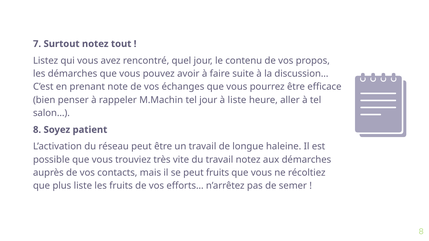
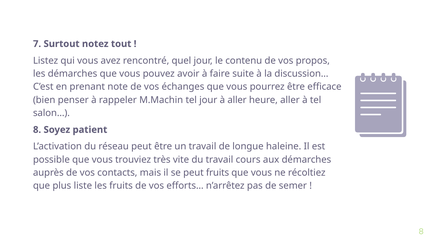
à liste: liste -> aller (237, 100)
travail notez: notez -> cours (248, 160)
